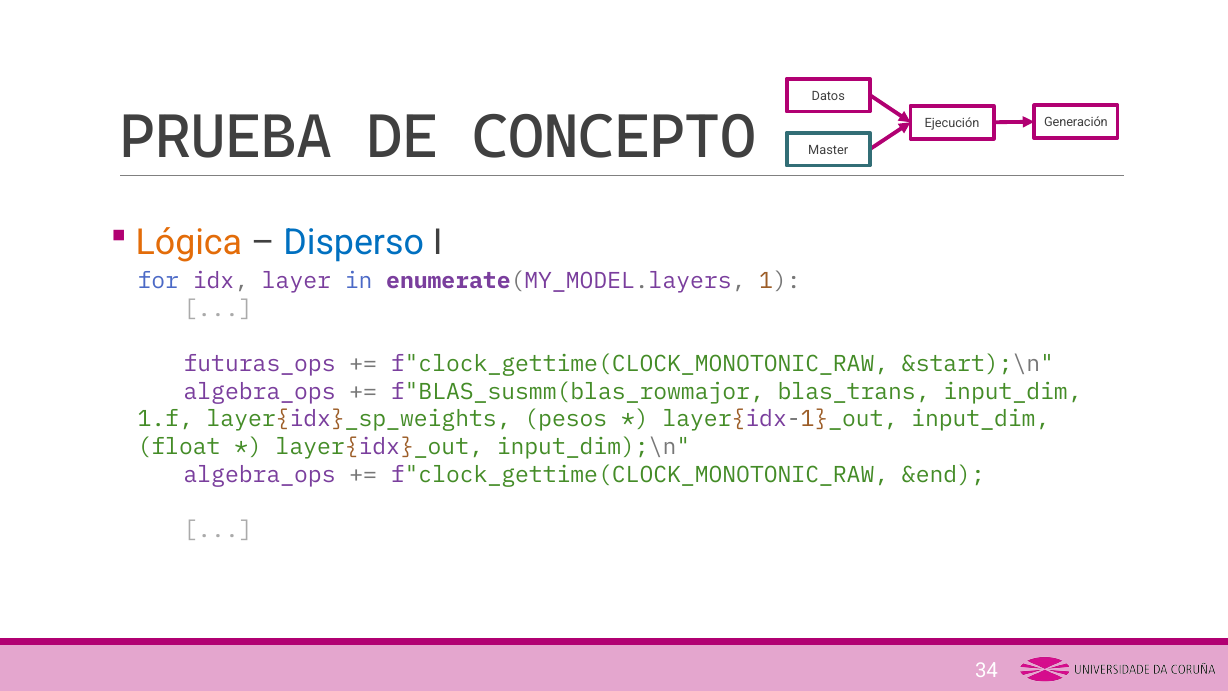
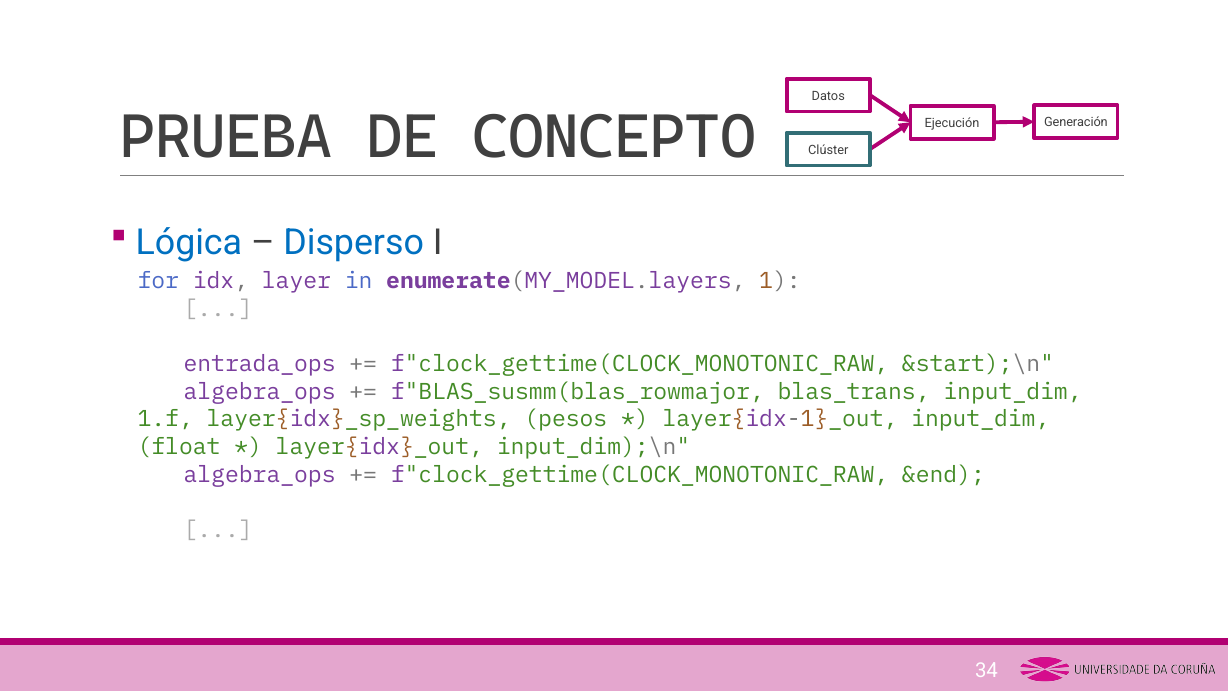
Master: Master -> Clúster (828, 150)
Lógica colour: orange -> blue (189, 242)
futuras_ops: futuras_ops -> entrada_ops (260, 364)
